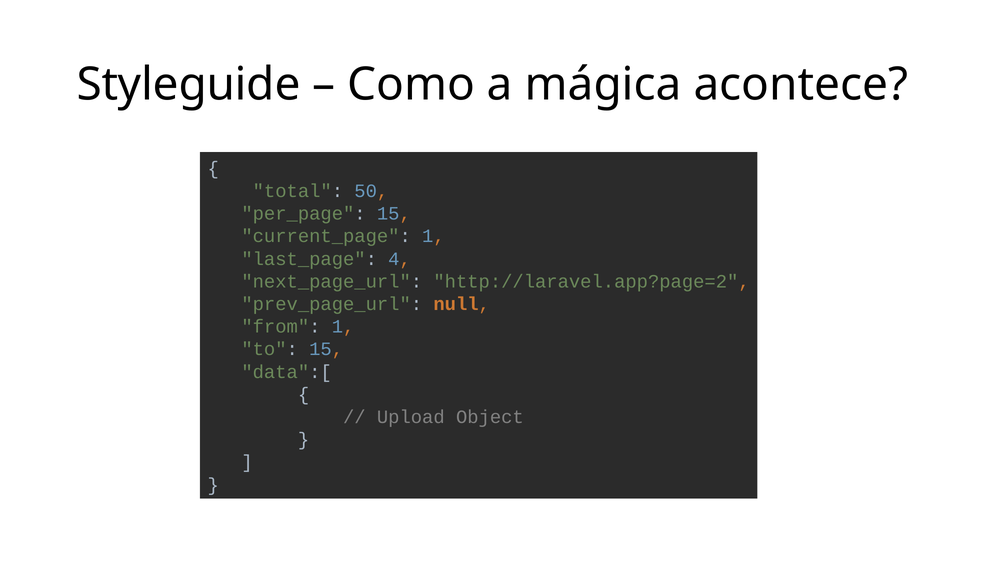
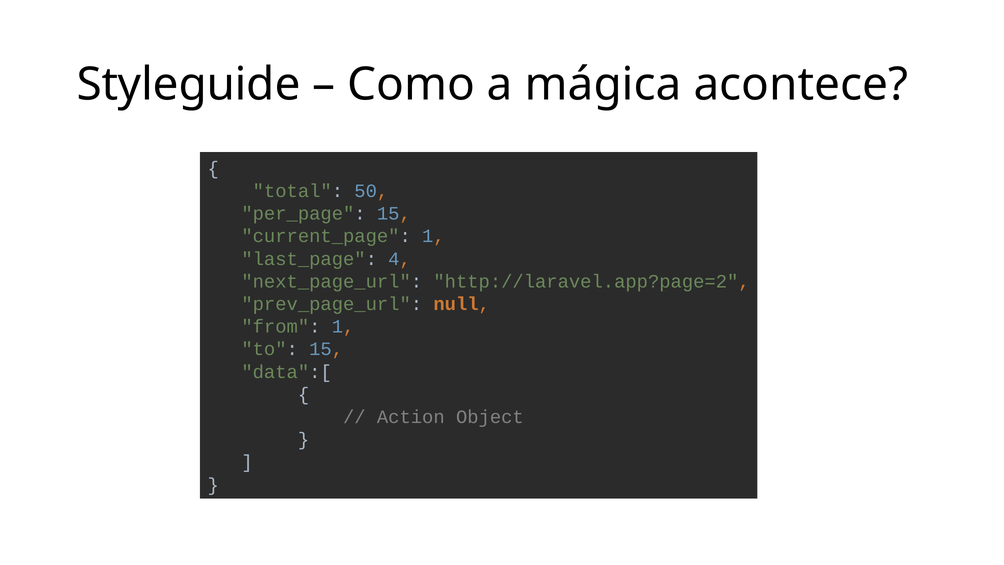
Upload: Upload -> Action (411, 417)
